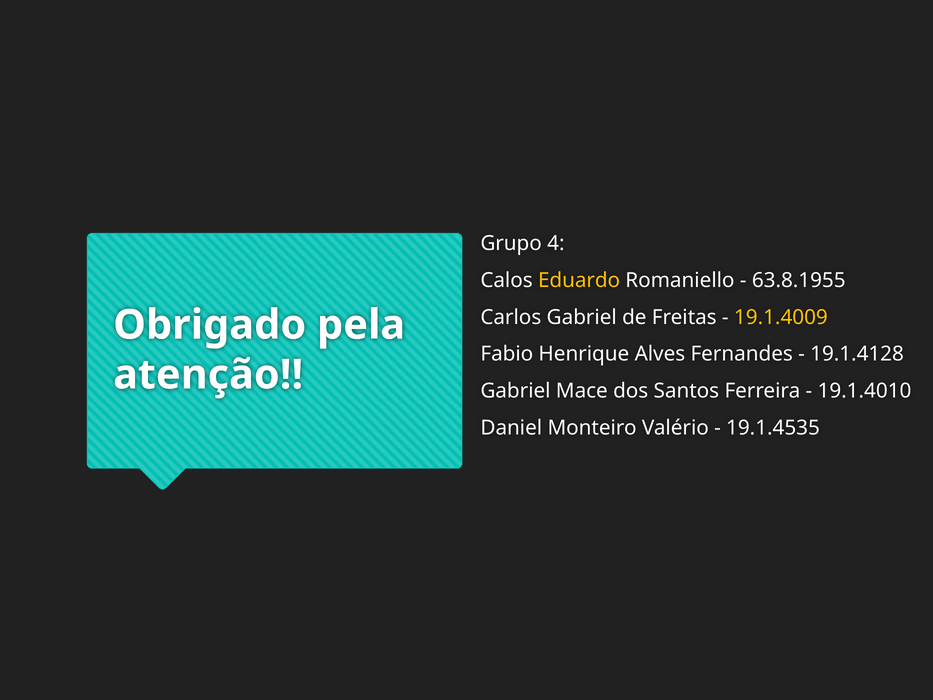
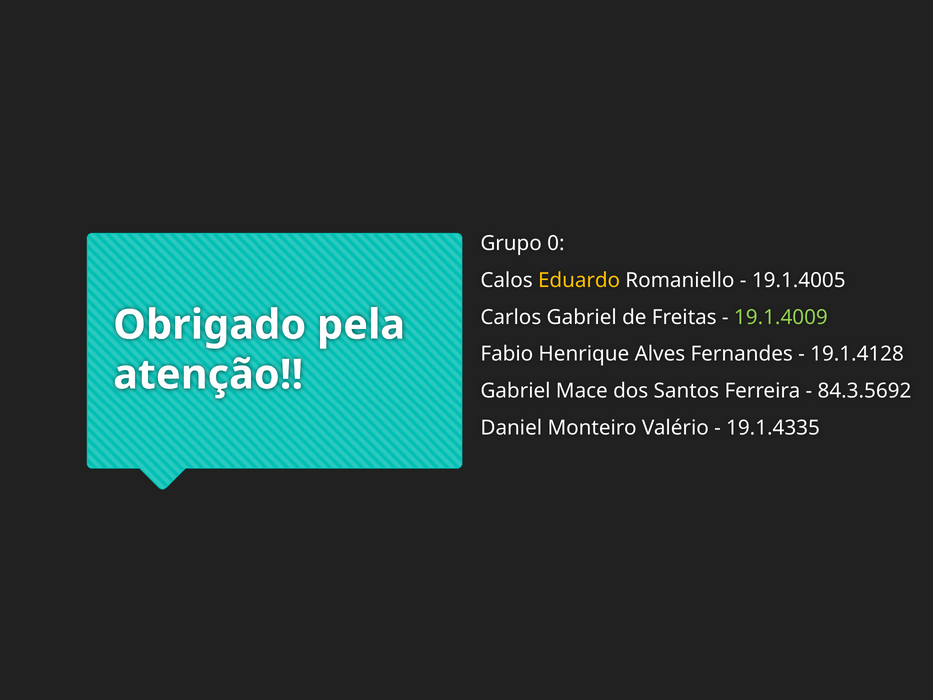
4: 4 -> 0 (556, 244)
63.8.1955: 63.8.1955 -> 19.1.4005 (799, 280)
19.1.4009 colour: yellow -> light green (781, 317)
19.1.4010: 19.1.4010 -> 84.3.5692 (864, 391)
19.1.4535: 19.1.4535 -> 19.1.4335 (773, 428)
